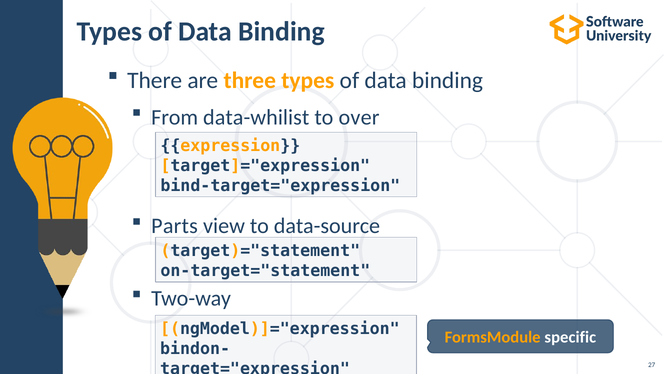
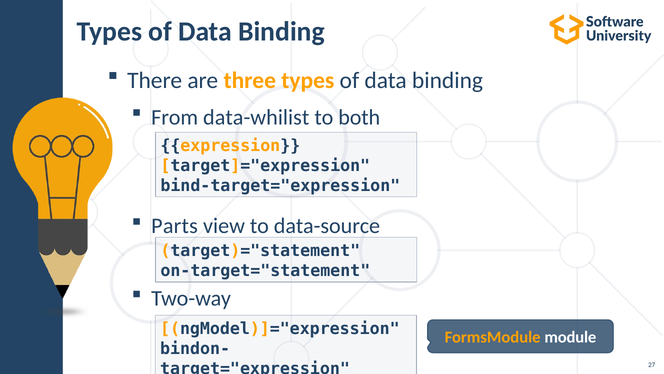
over: over -> both (359, 117)
specific: specific -> module (570, 337)
